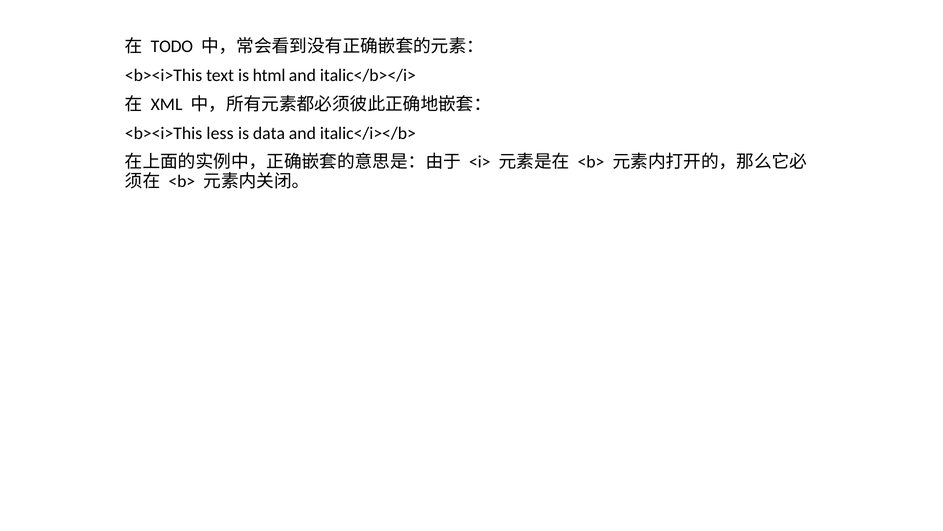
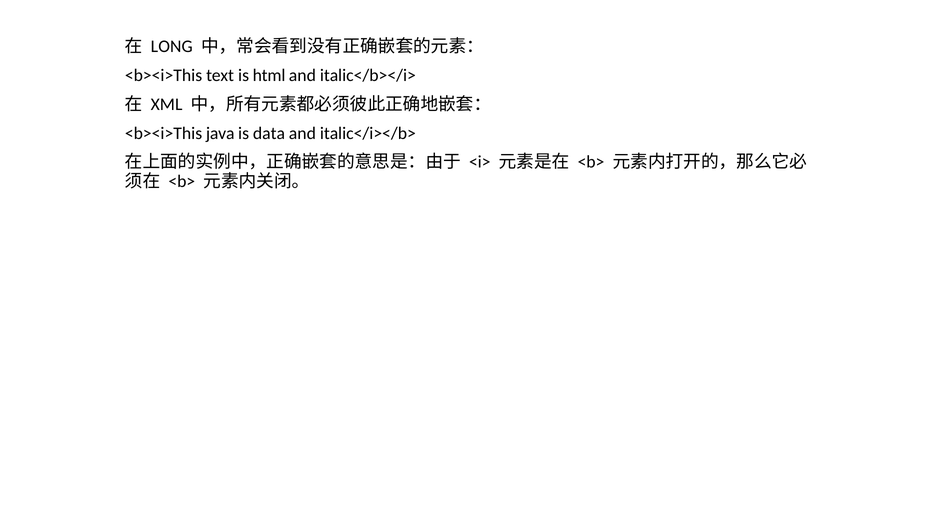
TODO: TODO -> LONG (172, 46)
less: less -> java (220, 133)
